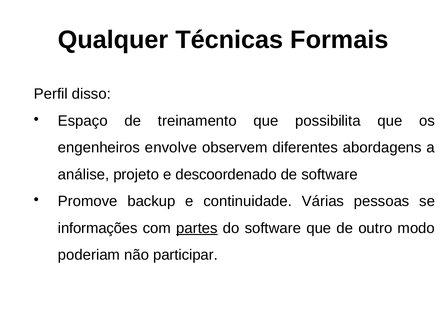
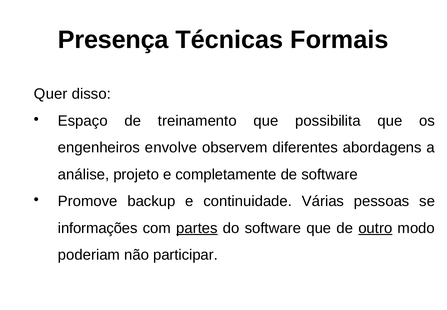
Qualquer: Qualquer -> Presença (113, 40)
Perfil: Perfil -> Quer (51, 94)
descoordenado: descoordenado -> completamente (226, 174)
outro underline: none -> present (375, 228)
